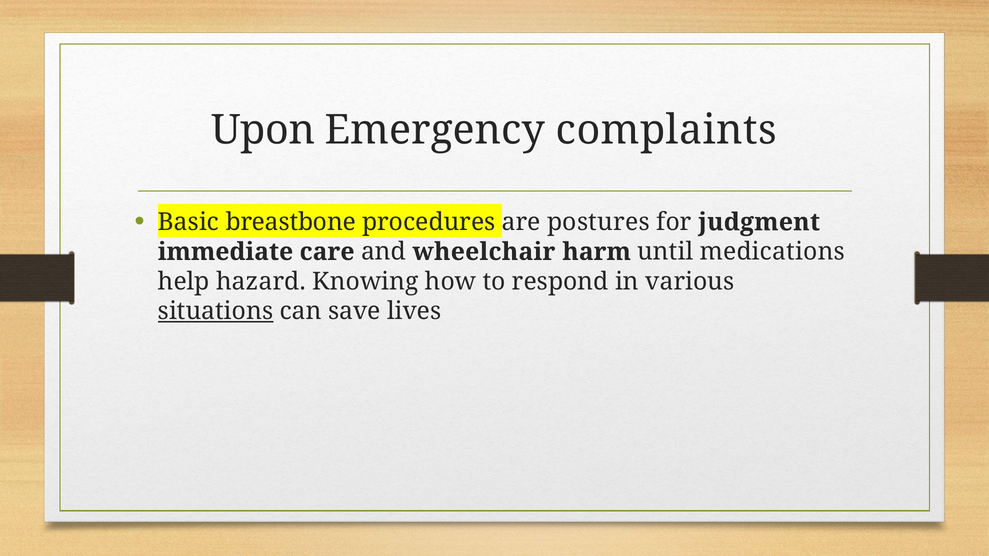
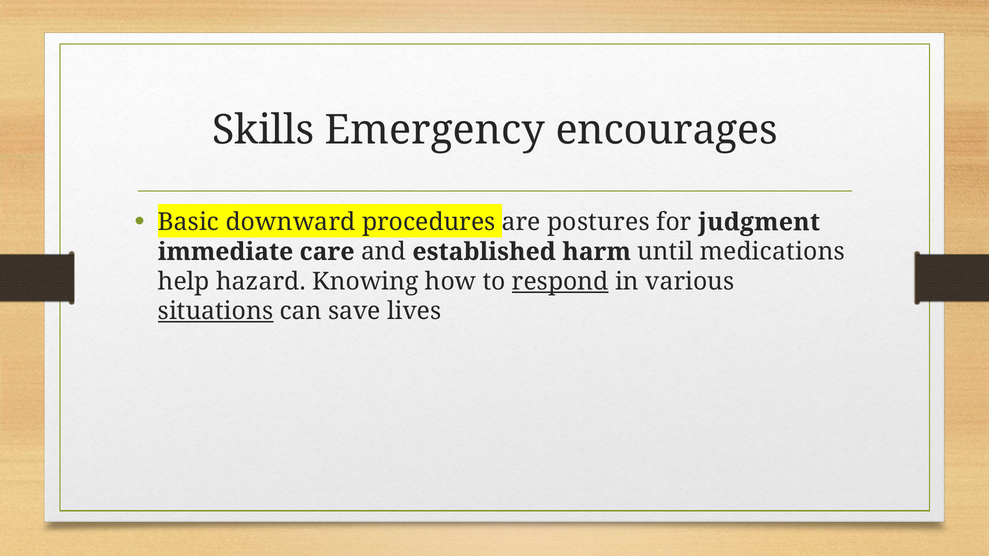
Upon: Upon -> Skills (263, 130)
complaints: complaints -> encourages (667, 130)
breastbone: breastbone -> downward (291, 222)
wheelchair: wheelchair -> established (484, 252)
respond underline: none -> present (560, 282)
